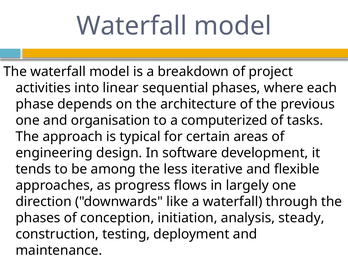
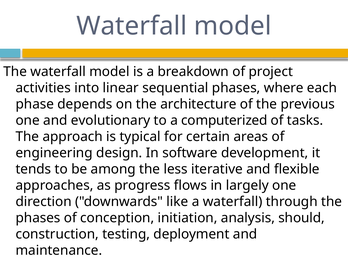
organisation: organisation -> evolutionary (111, 120)
steady: steady -> should (302, 218)
